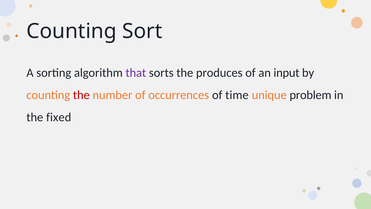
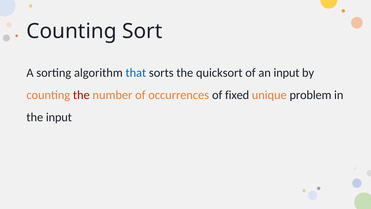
that colour: purple -> blue (136, 73)
produces: produces -> quicksort (219, 73)
time: time -> fixed (237, 95)
the fixed: fixed -> input (59, 117)
